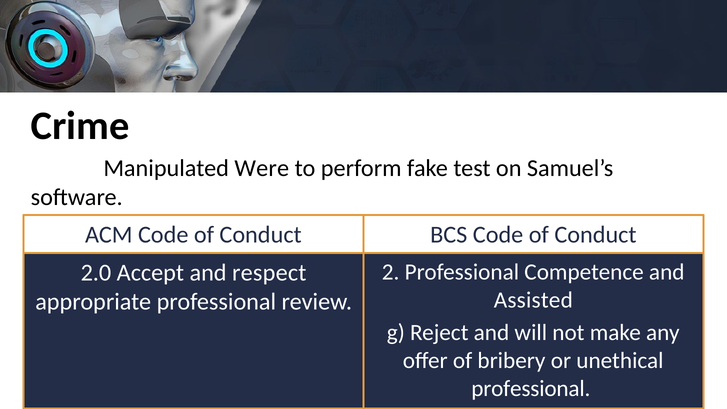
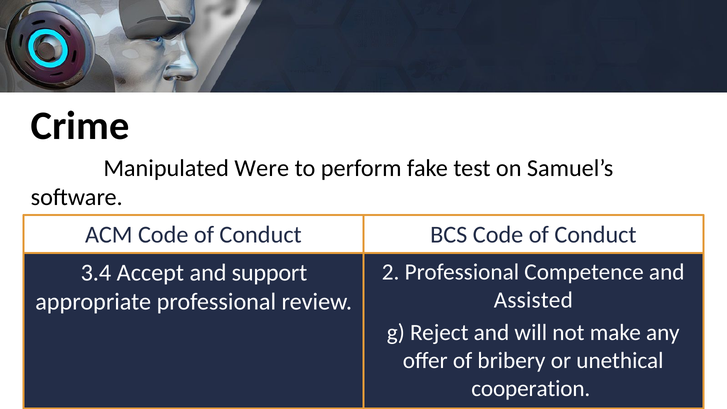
2.0: 2.0 -> 3.4 (96, 273)
respect: respect -> support (269, 273)
professional: professional -> cooperation (531, 388)
